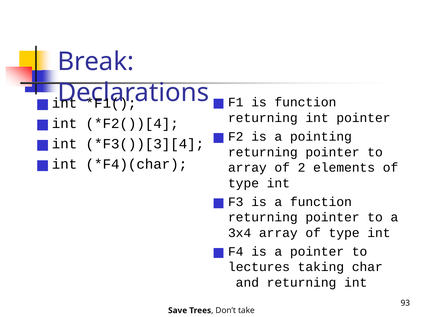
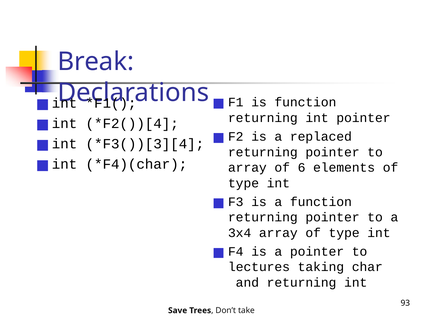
pointing: pointing -> replaced (321, 137)
2: 2 -> 6 (302, 168)
